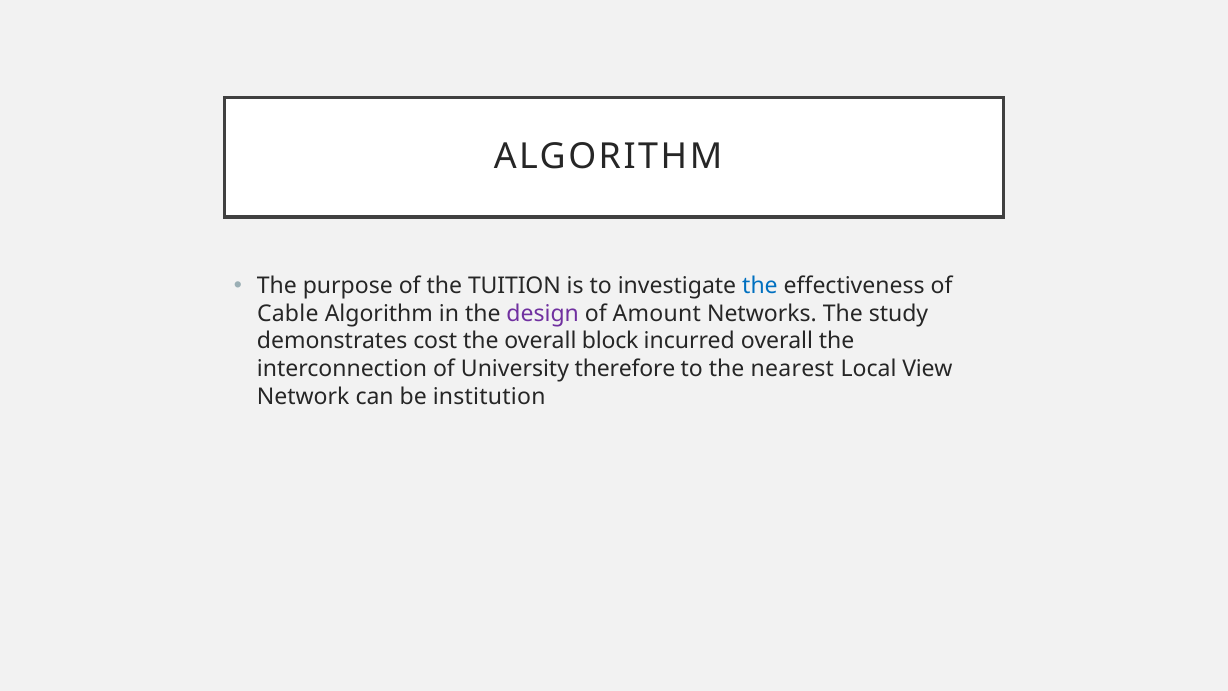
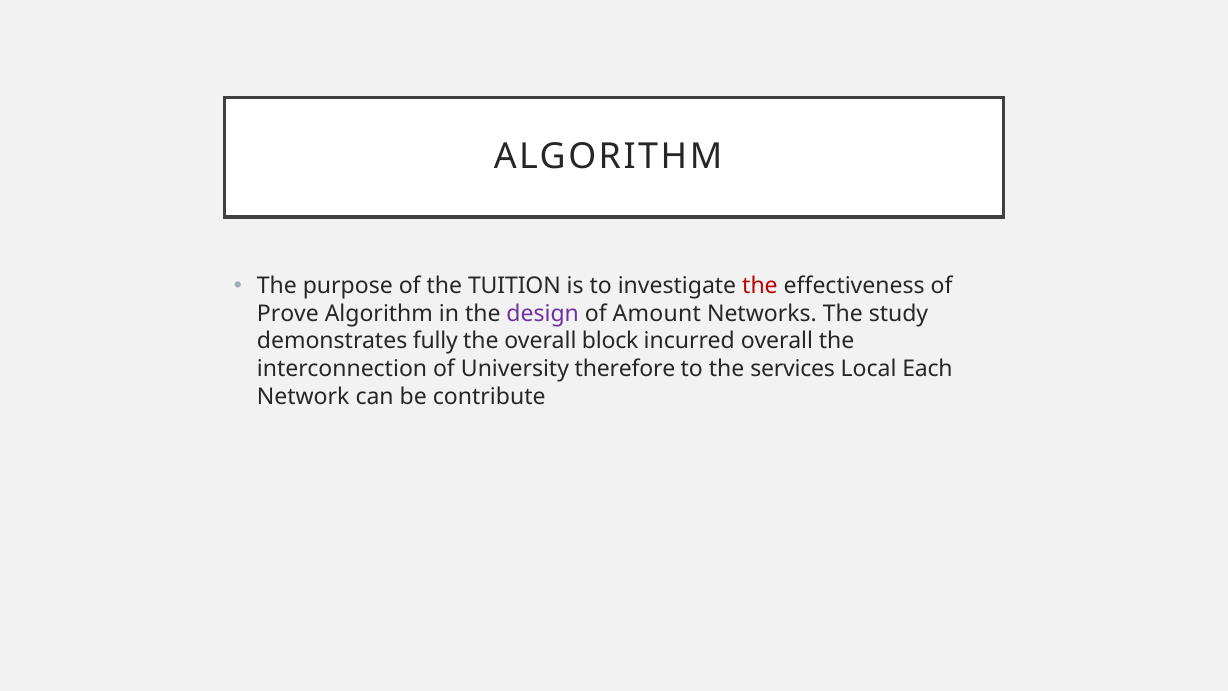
the colour: blue -> red (760, 286)
Cable: Cable -> Prove (288, 313)
cost: cost -> fully (435, 341)
nearest: nearest -> services (793, 369)
View: View -> Each (927, 369)
institution: institution -> contribute (489, 396)
